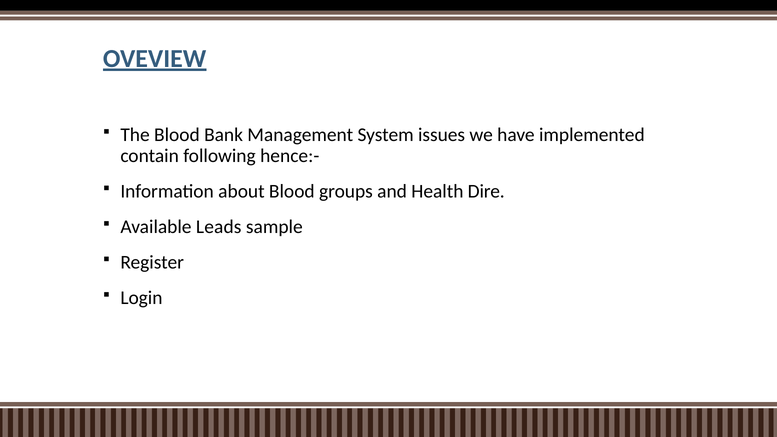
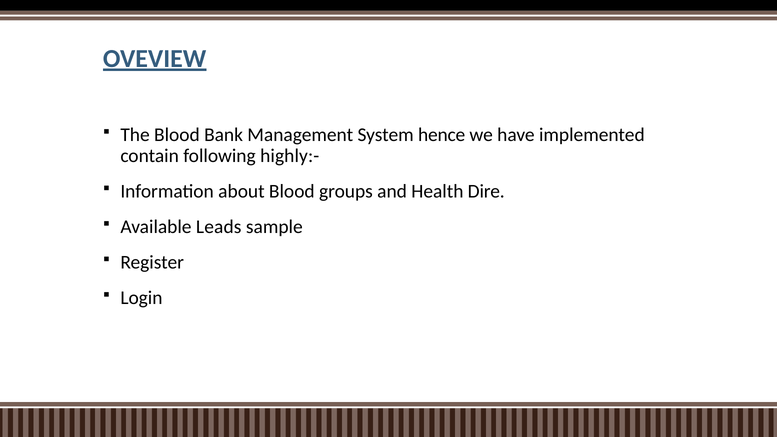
issues: issues -> hence (442, 135)
hence:-: hence:- -> highly:- (290, 156)
